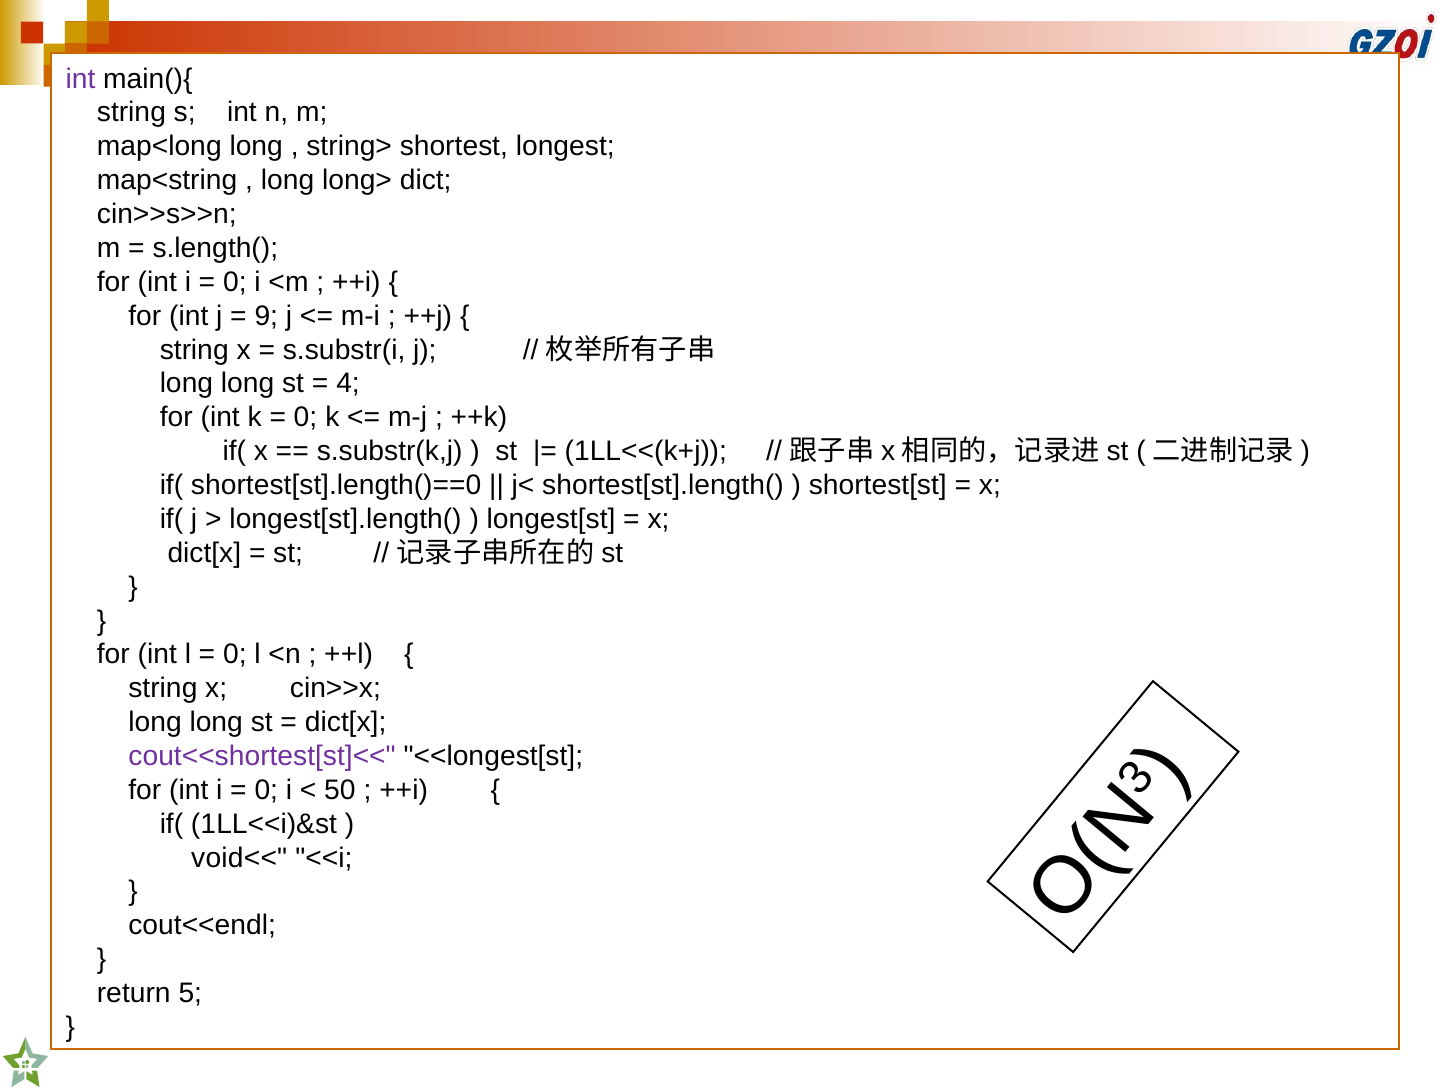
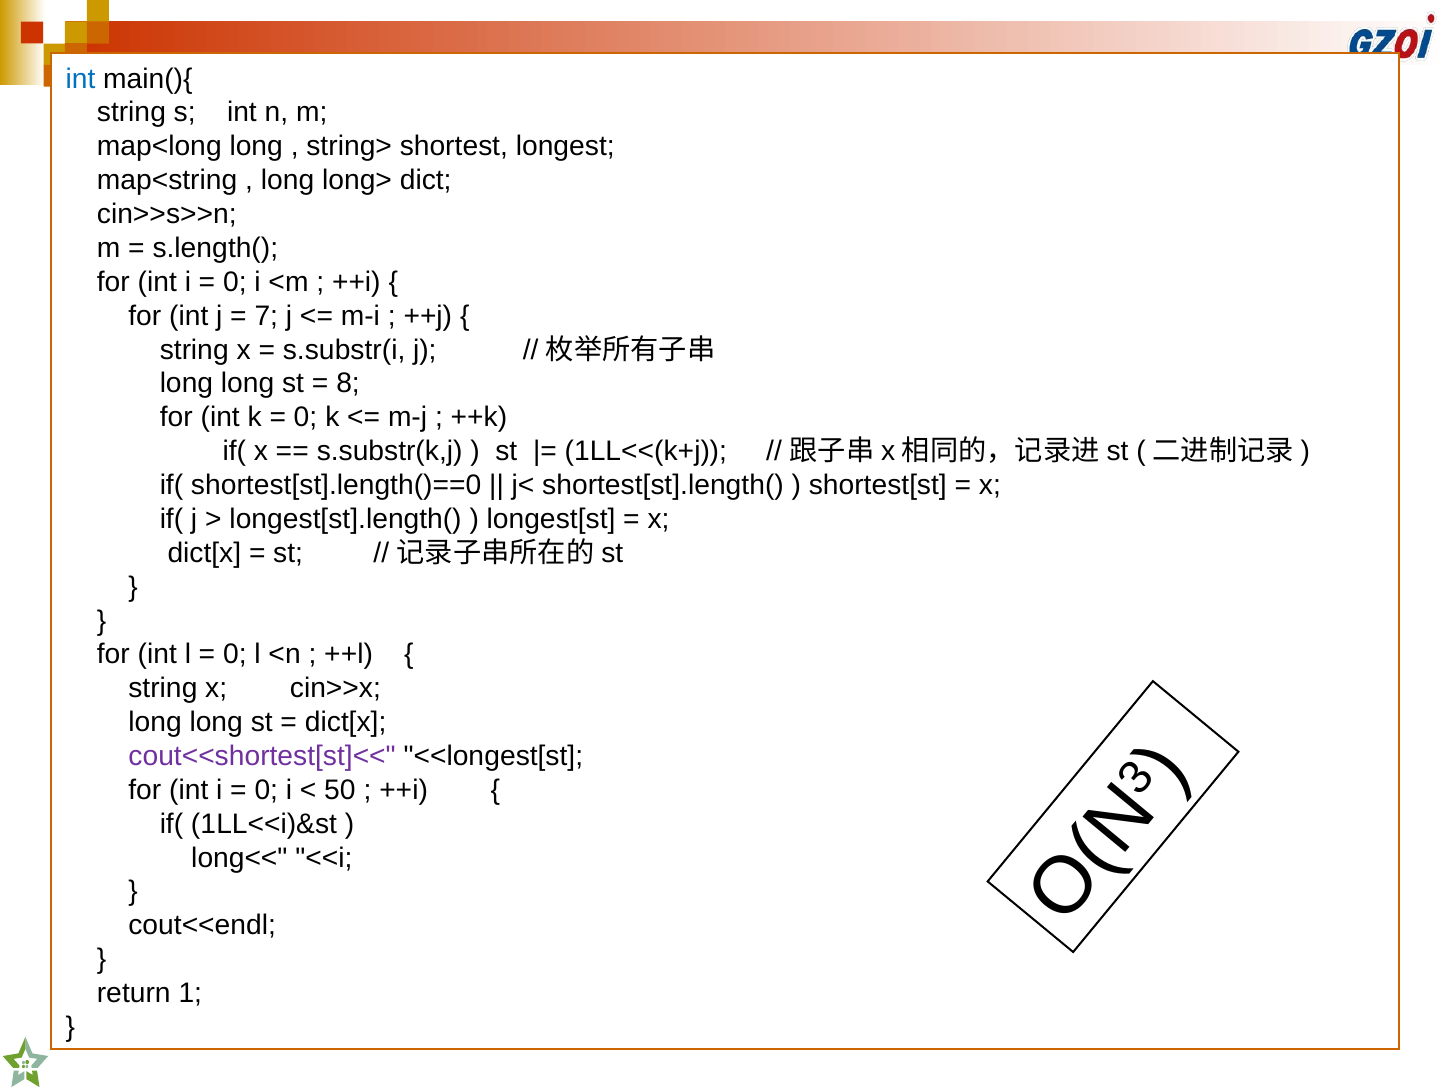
int colour: purple -> blue (80, 79)
9: 9 -> 7 (266, 316)
4: 4 -> 8 (348, 383)
void<<: void<< -> long<< (239, 857)
5: 5 -> 1 (190, 993)
